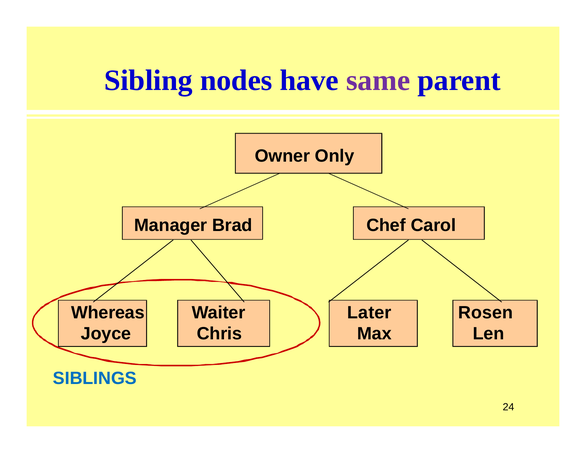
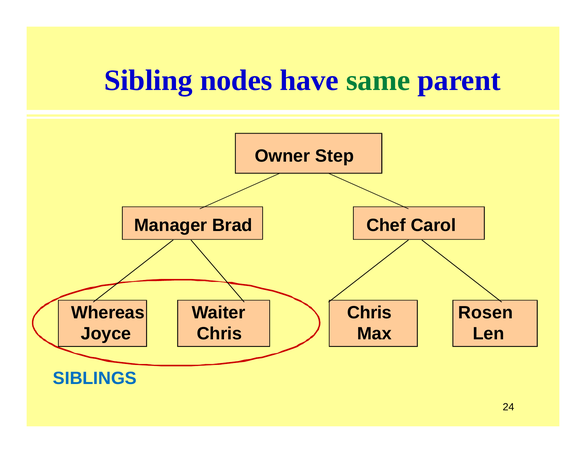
same colour: purple -> green (378, 80)
Only: Only -> Step (335, 156)
Later: Later -> Chris (370, 312)
